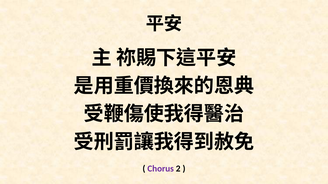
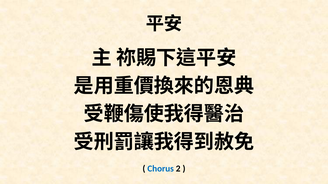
Chorus colour: purple -> blue (161, 169)
